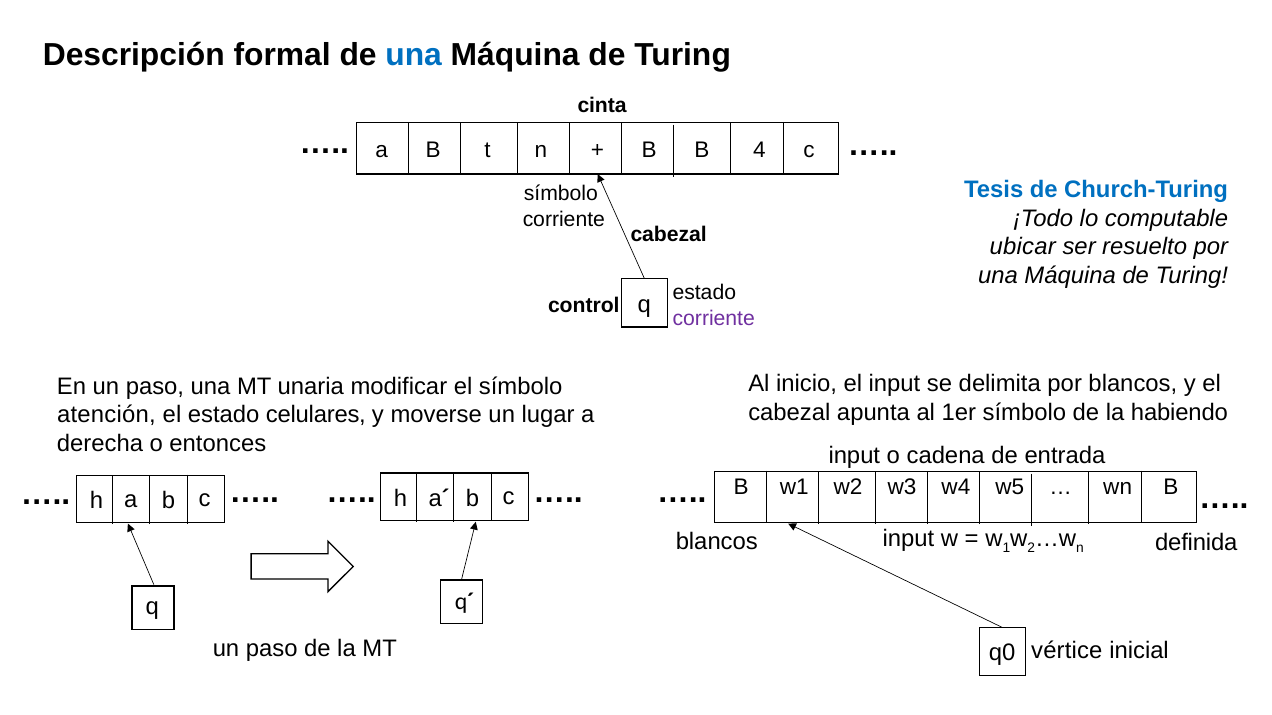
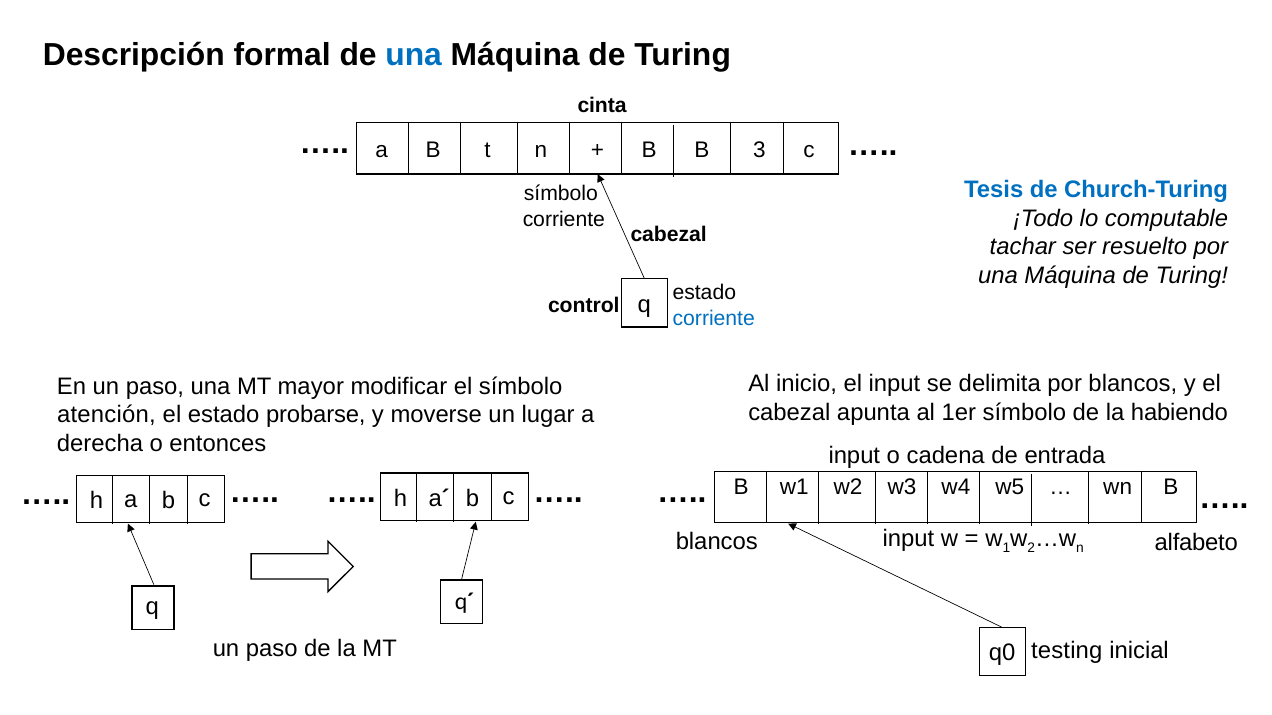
4: 4 -> 3 (759, 150)
ubicar: ubicar -> tachar (1023, 247)
corriente colour: purple -> blue (714, 319)
unaria: unaria -> mayor (311, 387)
celulares: celulares -> probarse (316, 415)
definida: definida -> alfabeto (1196, 543)
vértice: vértice -> testing (1067, 651)
